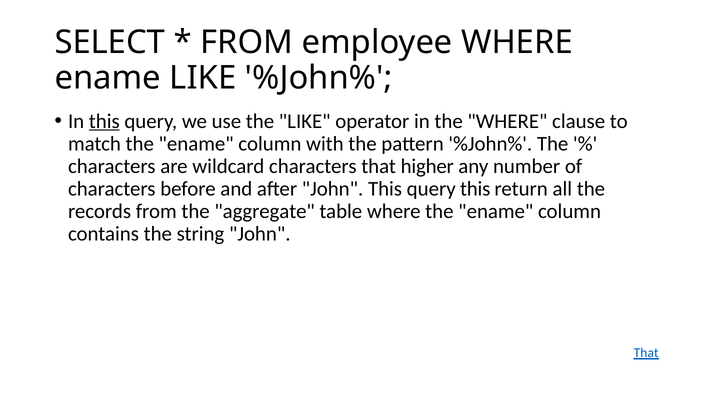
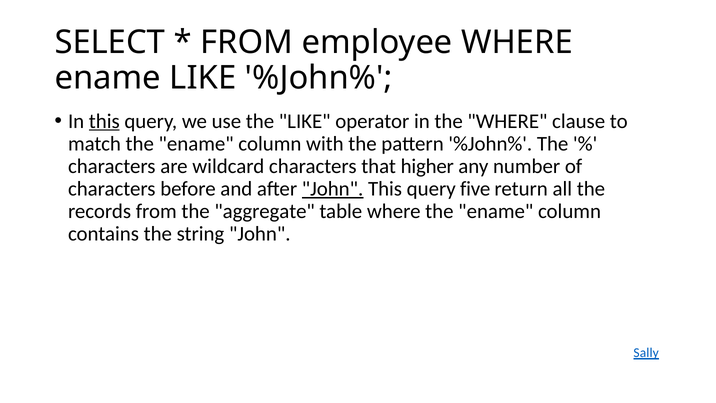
John underline: none -> present (333, 189)
query this: this -> five (475, 189)
That: That -> Sally (646, 353)
